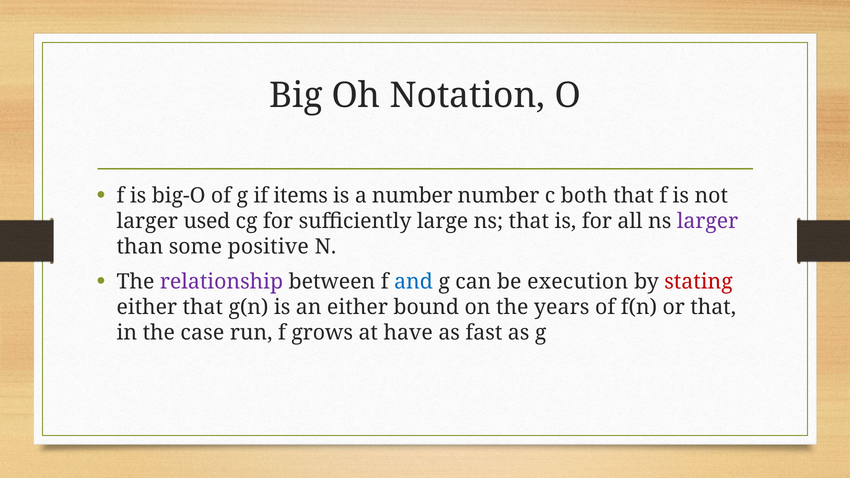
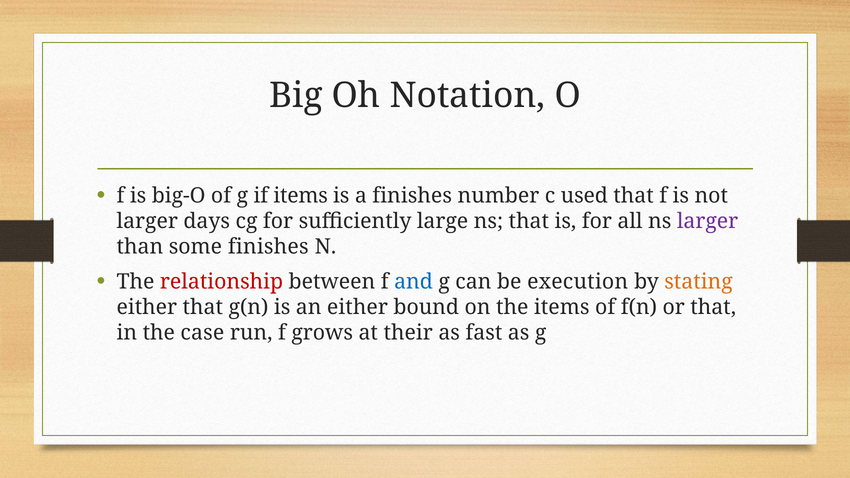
a number: number -> finishes (412, 196)
both: both -> used (584, 196)
used: used -> days (207, 221)
some positive: positive -> finishes (268, 247)
relationship colour: purple -> red (222, 282)
stating colour: red -> orange (698, 282)
the years: years -> items (562, 307)
have: have -> their (408, 333)
